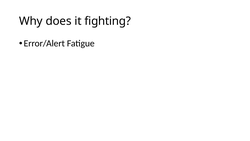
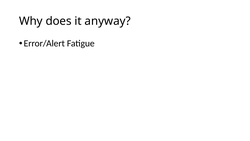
fighting: fighting -> anyway (108, 21)
